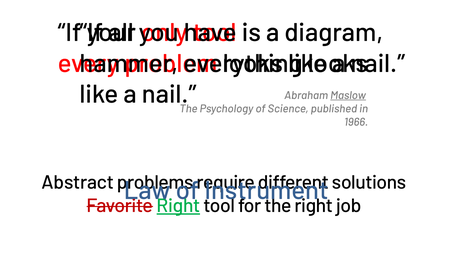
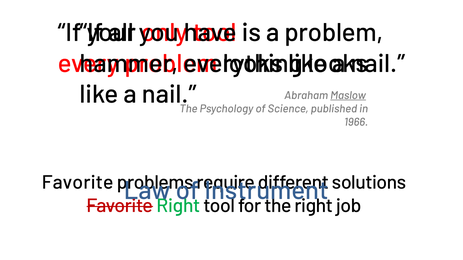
diagram: diagram -> problem (334, 33)
Abstract: Abstract -> Favorite (78, 183)
Right underline: present -> none (178, 206)
